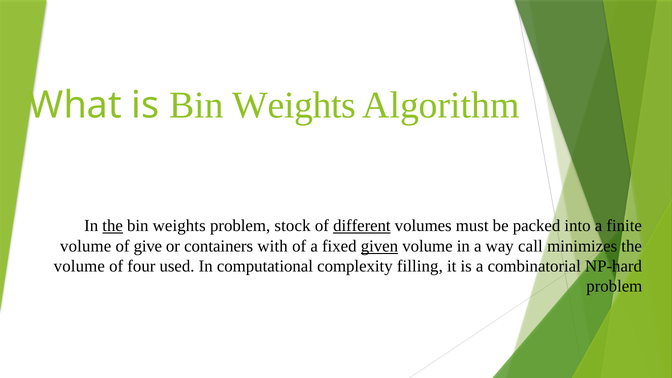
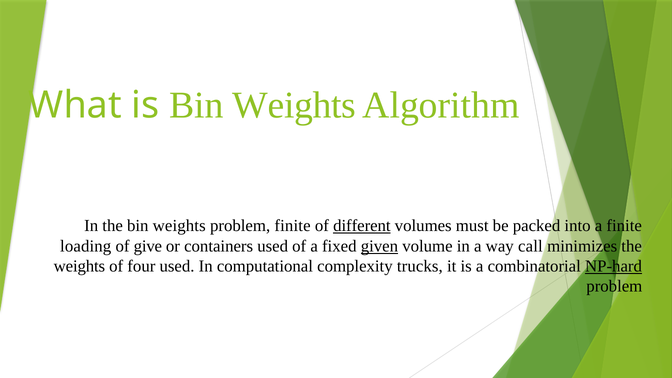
the underline: present -> none (113, 226)
problem stock: stock -> finite (293, 226)
volume: volume -> loading (86, 246)
containers with: with -> used (273, 246)
volume: volume -> weights (79, 266)
filling: filling -> trucks (420, 266)
NP-hard underline: none -> present (614, 266)
